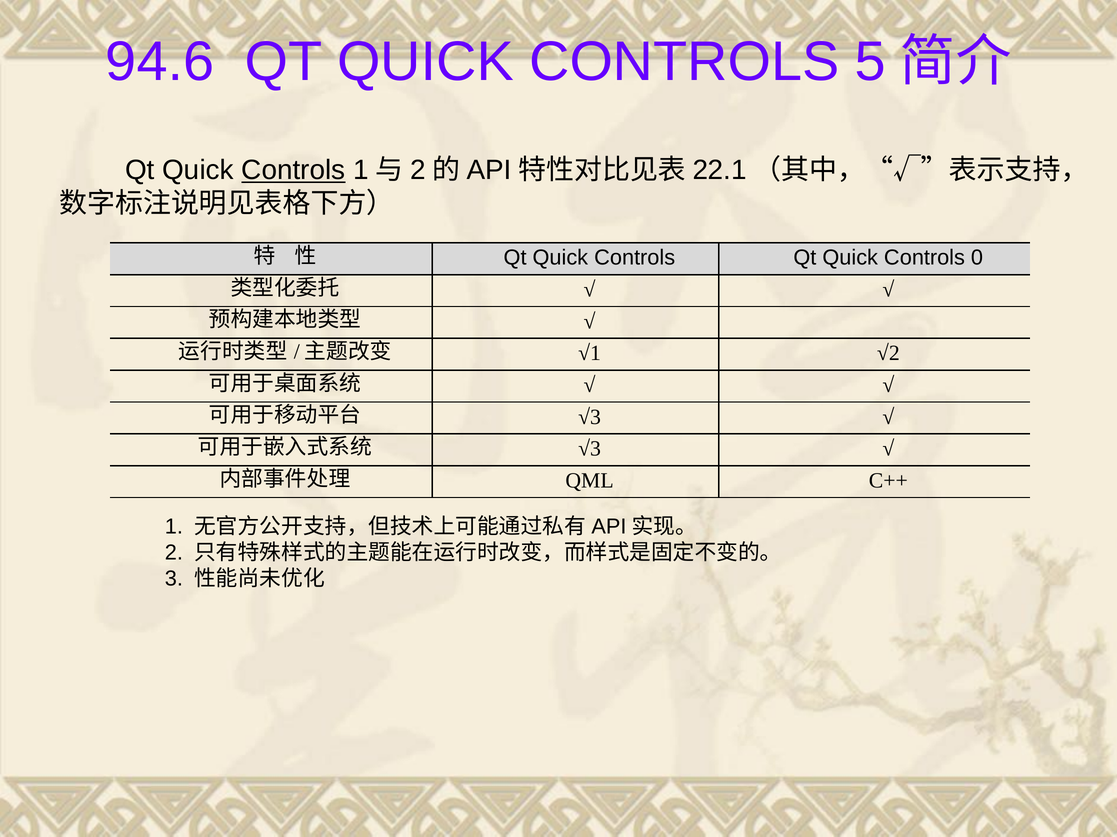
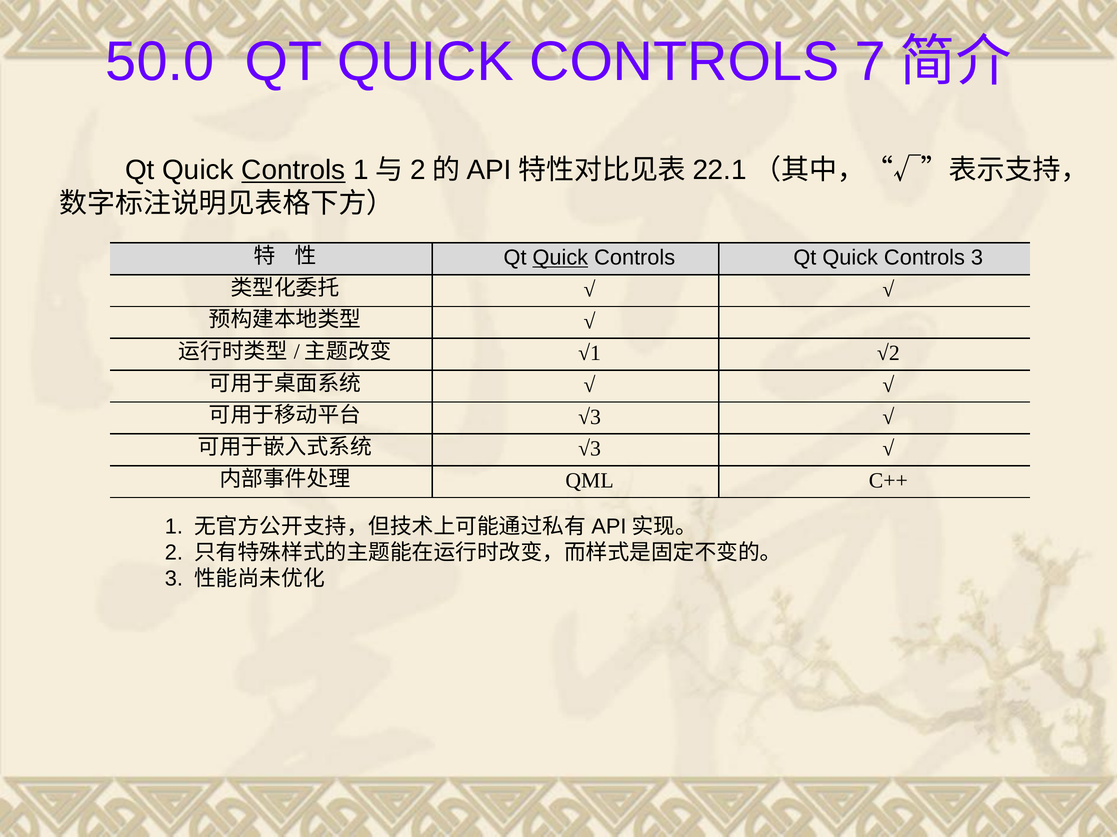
94.6: 94.6 -> 50.0 (160, 62)
5: 5 -> 7 (870, 62)
Quick underline: none -> present (560, 258)
Controls 0: 0 -> 3 (977, 258)
